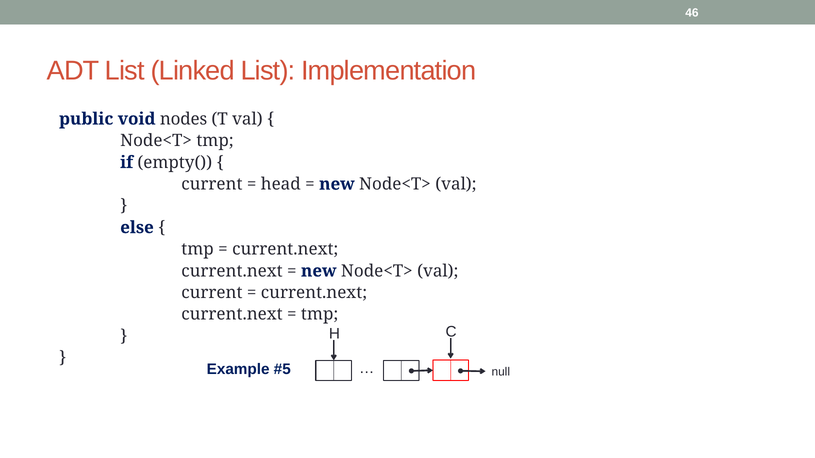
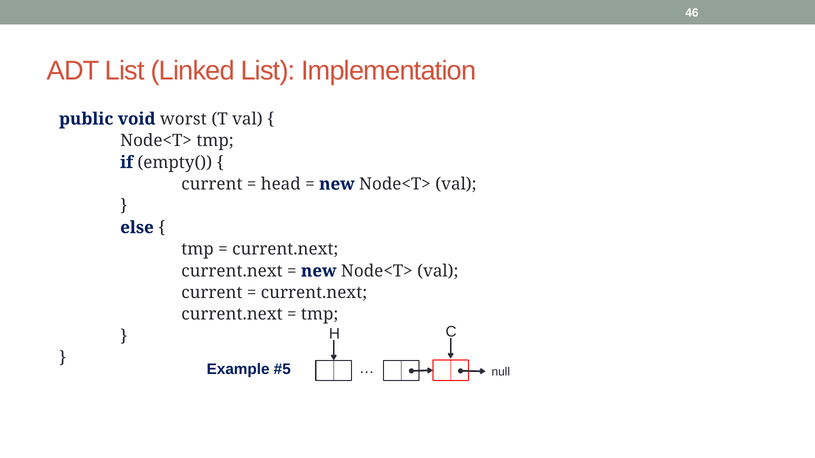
nodes: nodes -> worst (183, 119)
